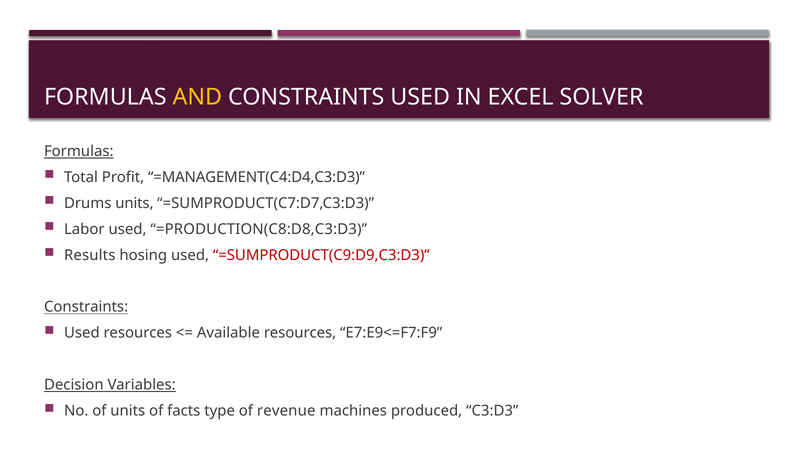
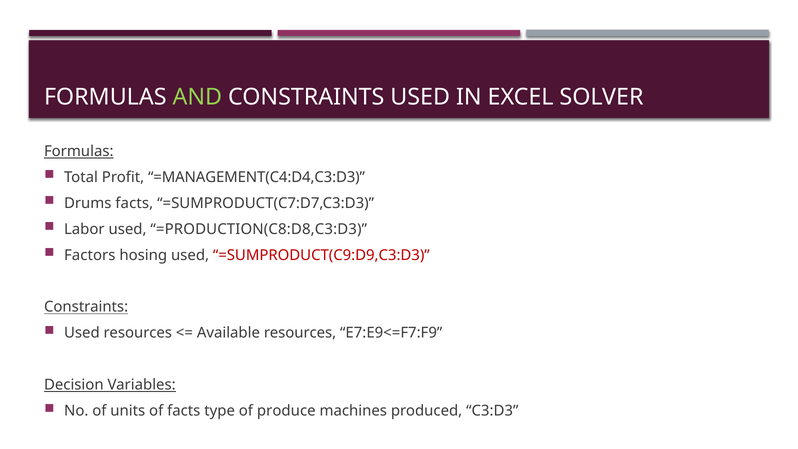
AND colour: yellow -> light green (197, 97)
Drums units: units -> facts (134, 203)
Results: Results -> Factors (90, 255)
revenue: revenue -> produce (286, 411)
